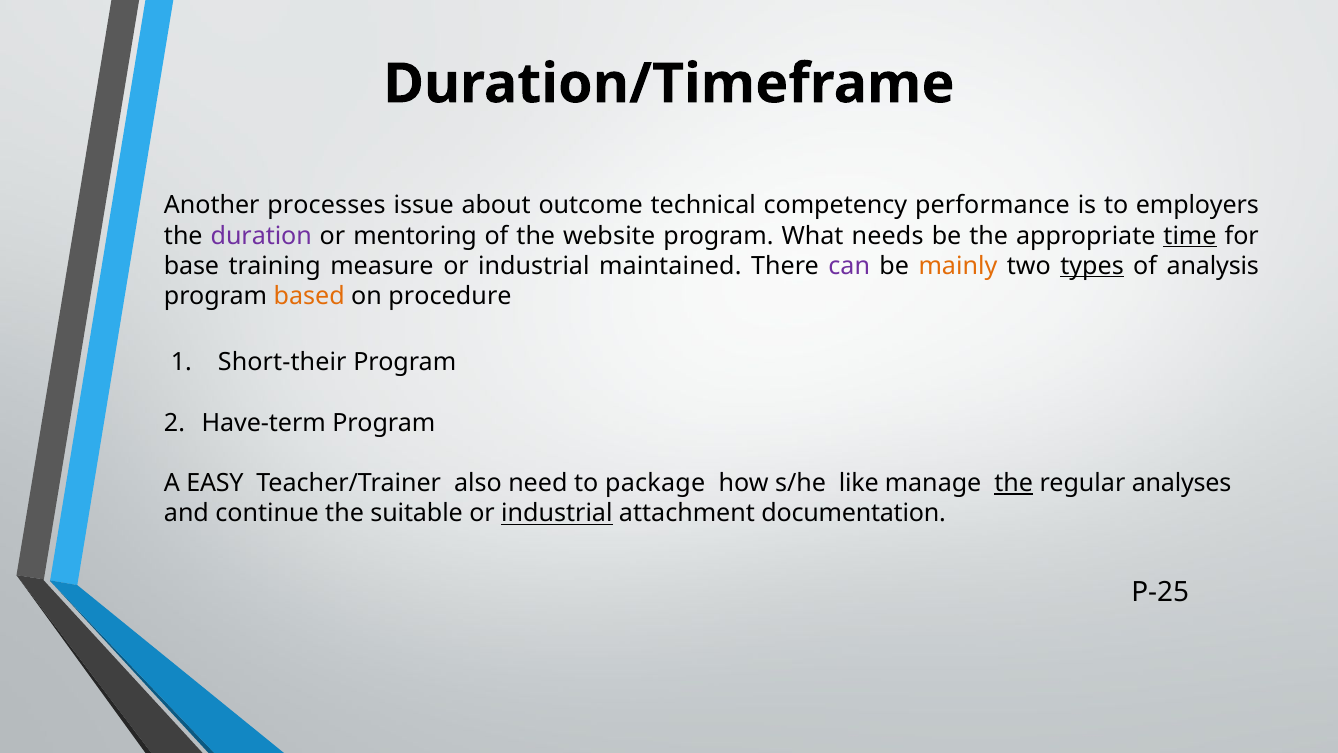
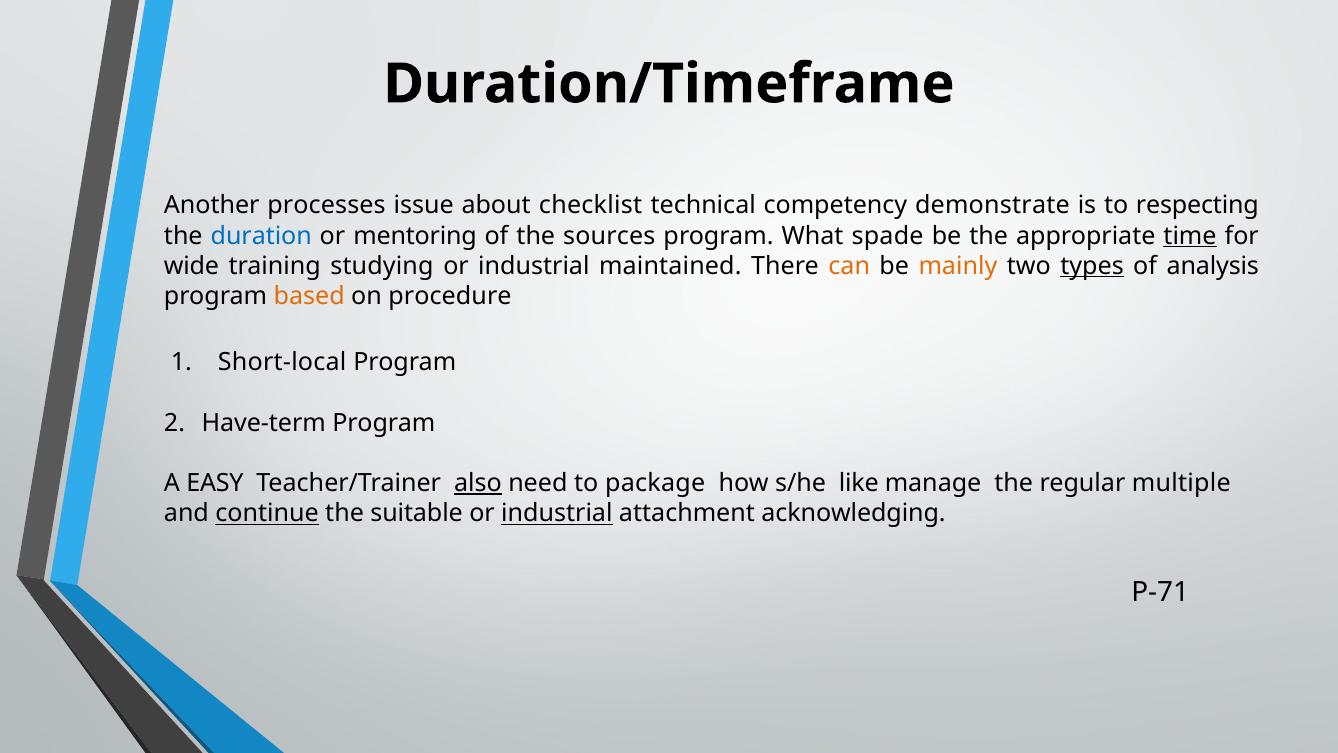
outcome: outcome -> checklist (591, 206)
performance: performance -> demonstrate (992, 206)
employers: employers -> respecting (1197, 206)
duration colour: purple -> blue (261, 236)
website: website -> sources (609, 236)
needs: needs -> spade (888, 236)
base: base -> wide (192, 266)
measure: measure -> studying (382, 266)
can colour: purple -> orange (849, 266)
Short-their: Short-their -> Short-local (282, 362)
also underline: none -> present (478, 483)
the underline: present -> none (1014, 483)
analyses: analyses -> multiple (1181, 483)
continue underline: none -> present (267, 513)
documentation: documentation -> acknowledging (854, 513)
P-25: P-25 -> P-71 (1160, 592)
